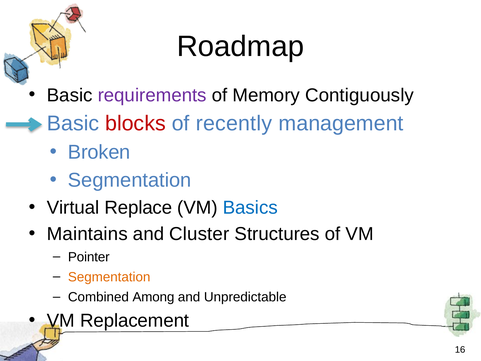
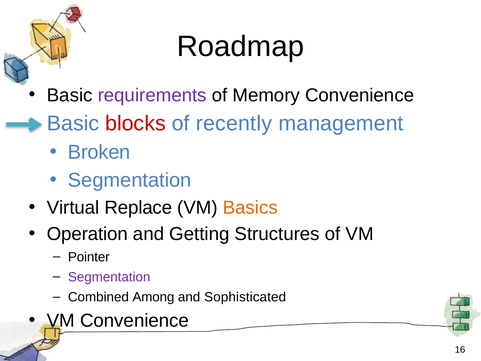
Memory Contiguously: Contiguously -> Convenience (360, 95)
Basics colour: blue -> orange (250, 207)
Maintains: Maintains -> Operation (87, 234)
Cluster: Cluster -> Getting (199, 234)
Segmentation colour: orange -> purple (109, 277)
Unpredictable: Unpredictable -> Sophisticated (245, 297)
VM Replacement: Replacement -> Convenience (135, 320)
